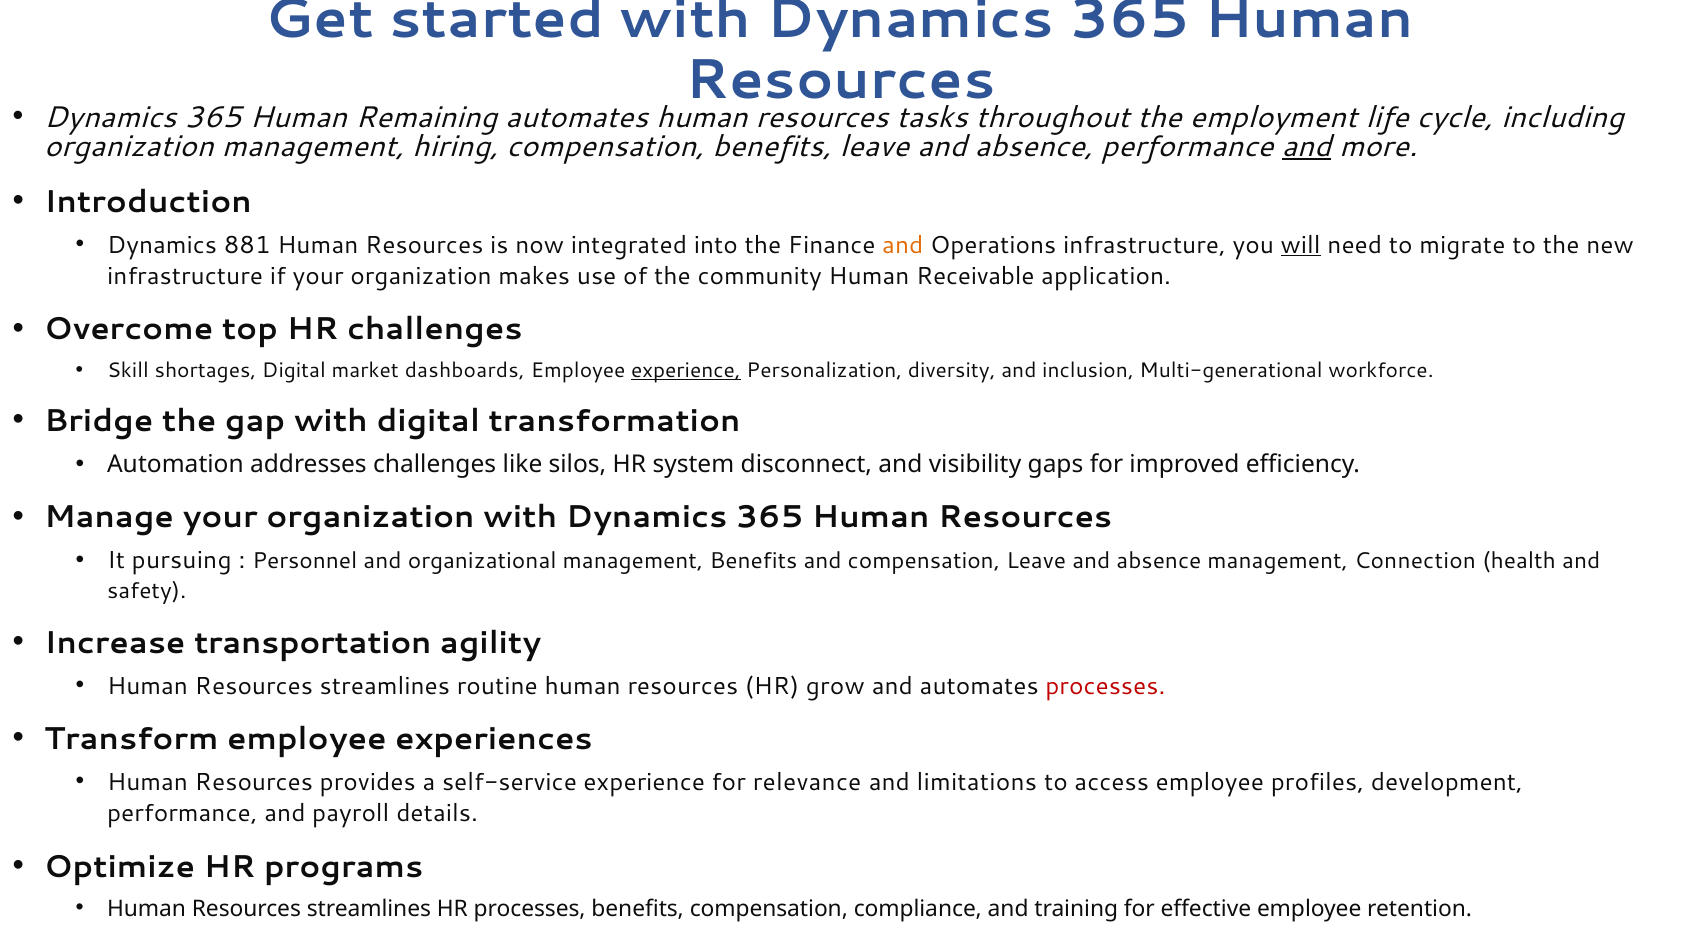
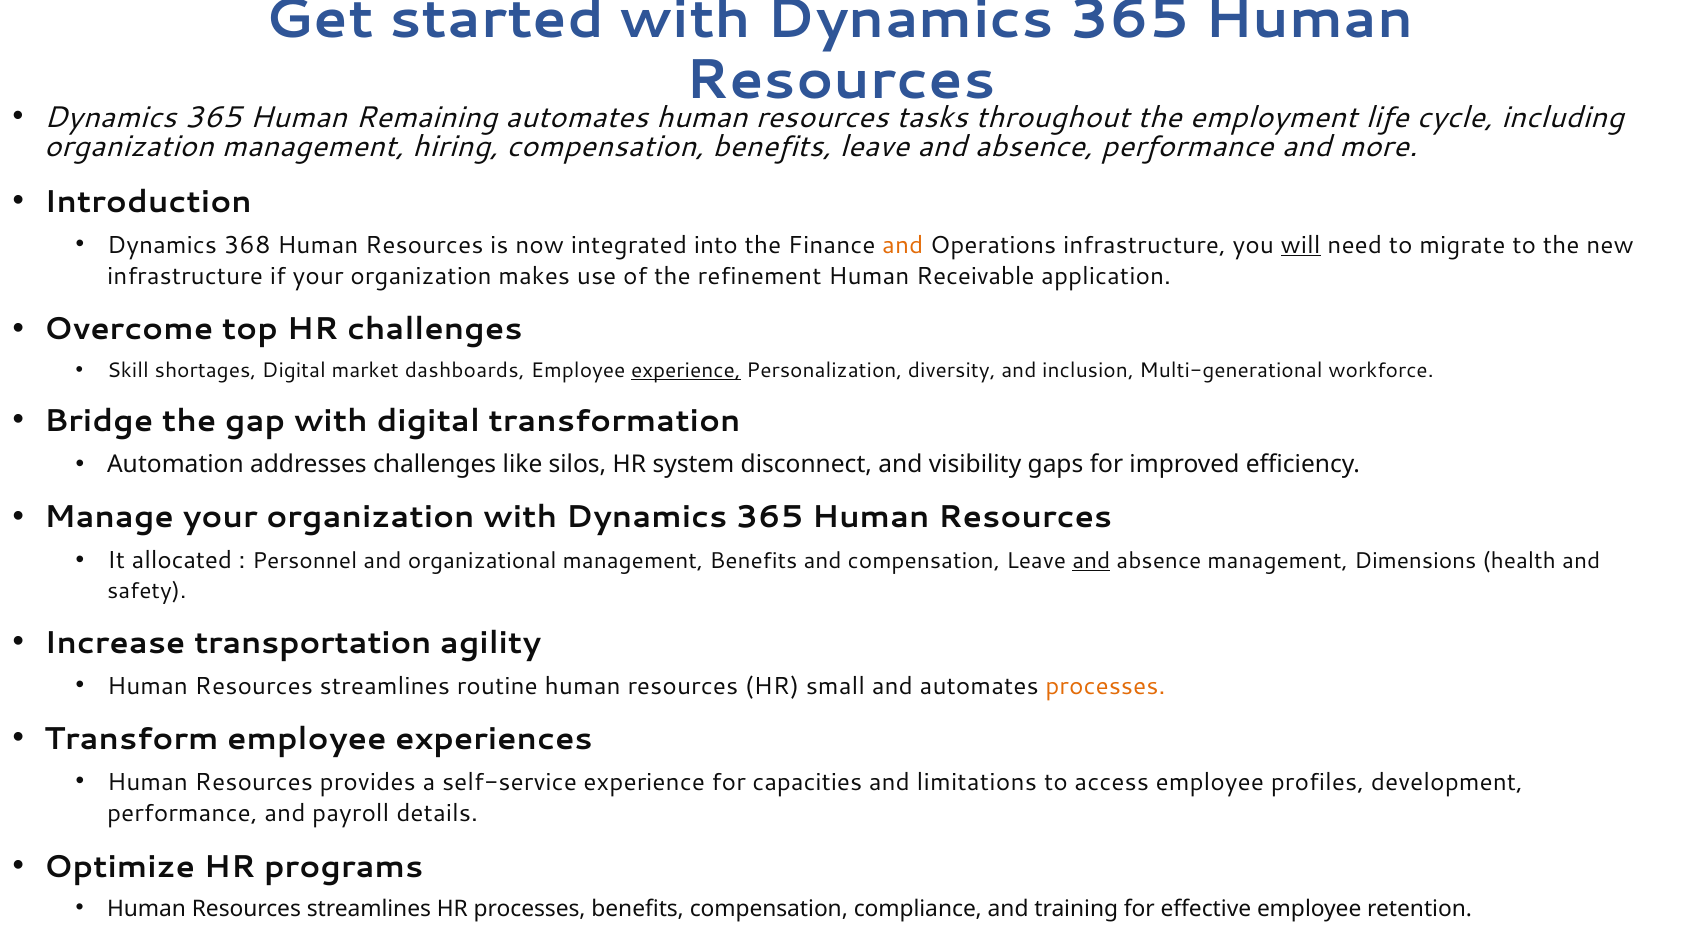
and underline: present -> none (1306, 146)
881: 881 -> 368 (247, 245)
community: community -> refinement (760, 277)
pursuing: pursuing -> allocated (182, 561)
and underline: none -> present (1091, 561)
Connection: Connection -> Dimensions (1415, 561)
grow: grow -> small (835, 686)
processes colour: red -> orange (1105, 686)
relevance: relevance -> capacities (807, 783)
